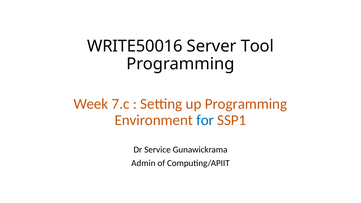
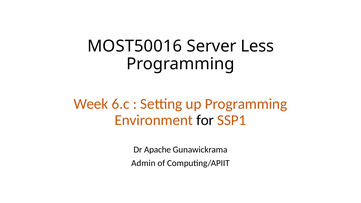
WRITE50016: WRITE50016 -> MOST50016 (135, 46)
Tool: Tool -> Less (257, 46)
7.c: 7.c -> 6.c (121, 104)
for colour: blue -> black (205, 120)
Service: Service -> Apache (158, 150)
